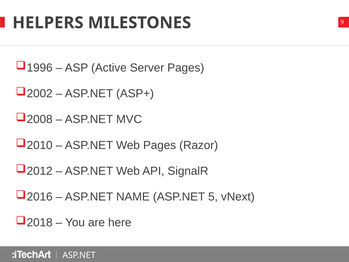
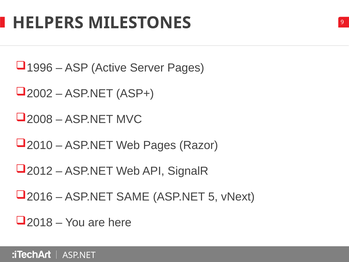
NAME: NAME -> SAME (133, 197)
